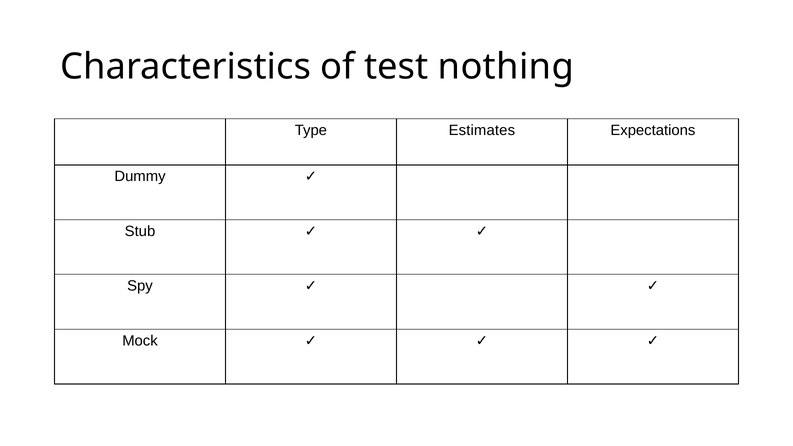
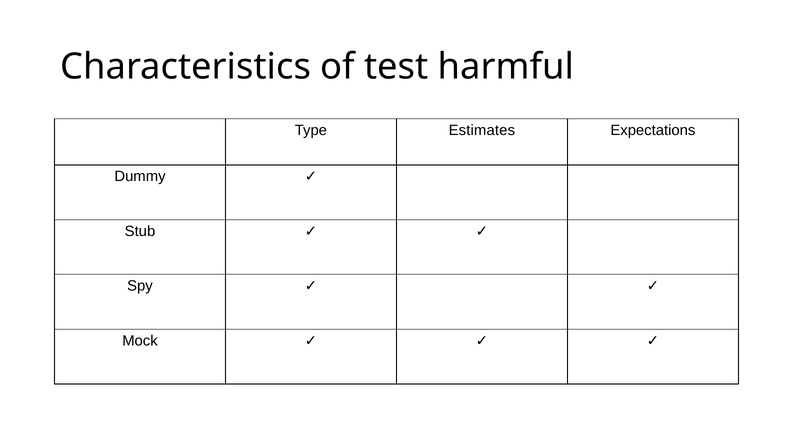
nothing: nothing -> harmful (506, 67)
